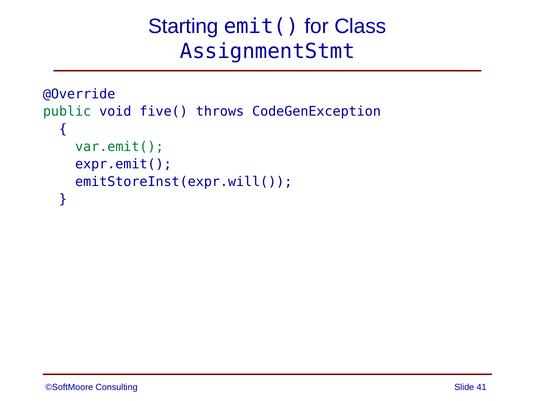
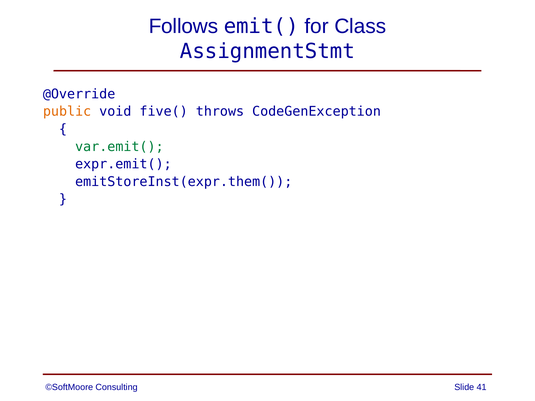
Starting: Starting -> Follows (183, 26)
public colour: green -> orange (67, 112)
emitStoreInst(expr.will(: emitStoreInst(expr.will( -> emitStoreInst(expr.them( (184, 182)
